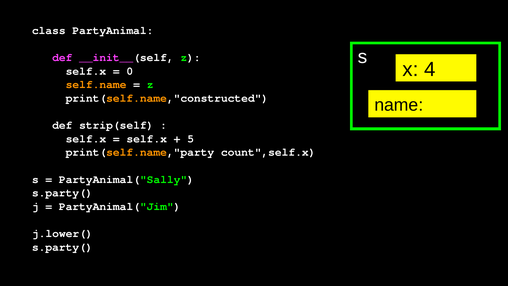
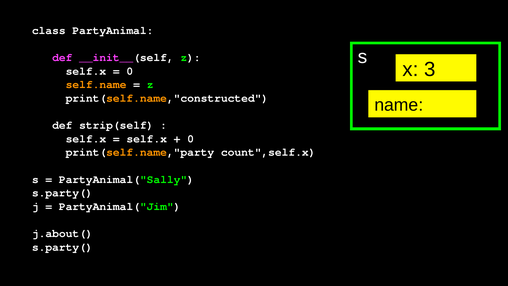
4: 4 -> 3 (430, 69)
5: 5 -> 0 (191, 139)
j.lower(: j.lower( -> j.about( (62, 233)
